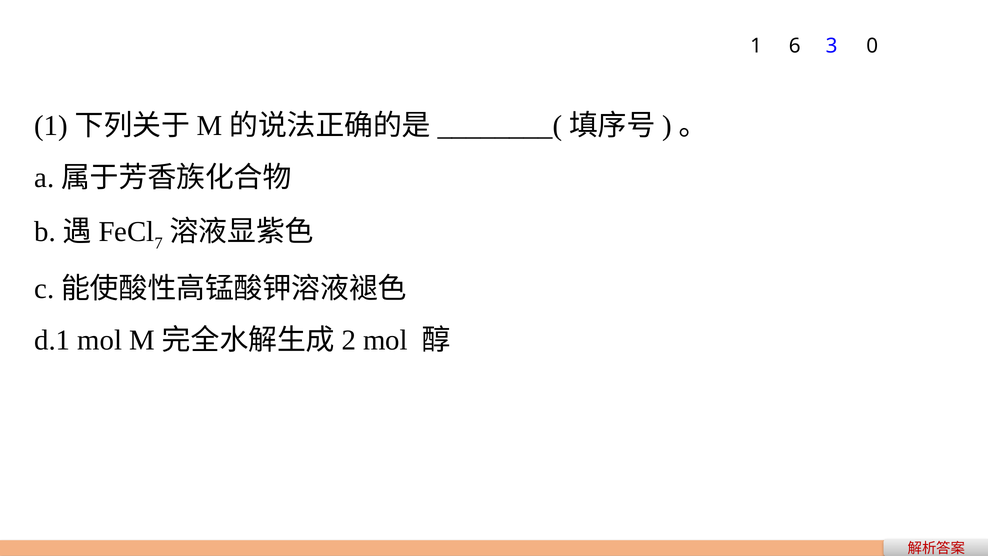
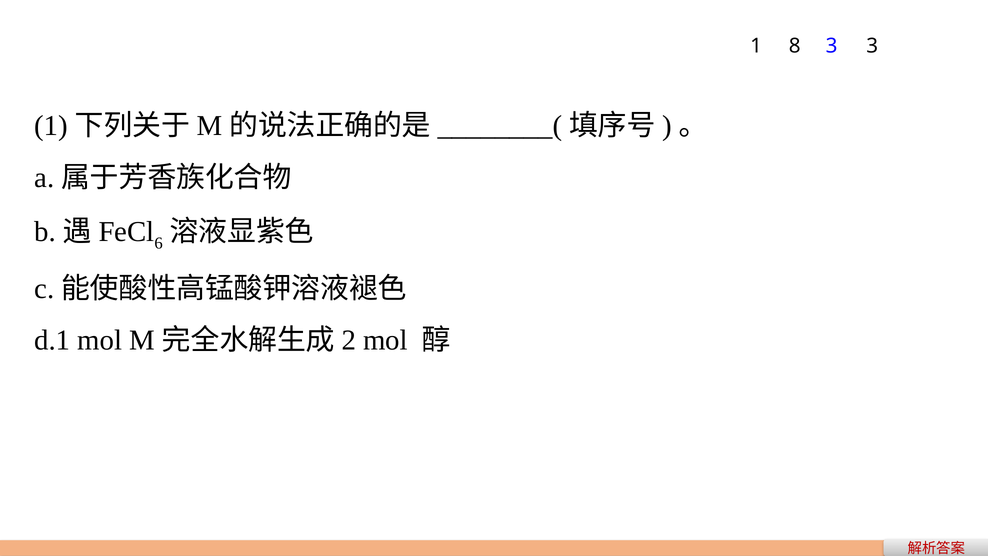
6: 6 -> 8 (795, 46)
3 0: 0 -> 3 (872, 46)
7: 7 -> 6 (159, 243)
